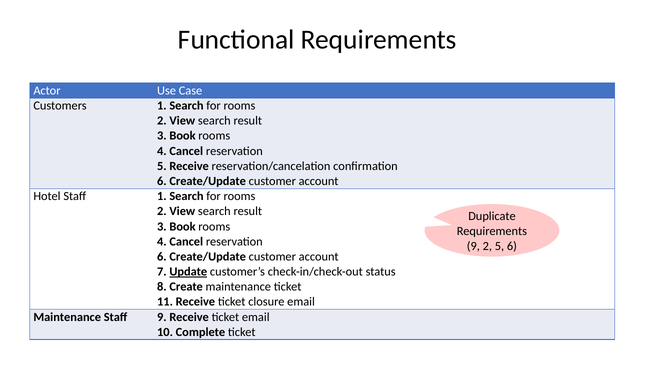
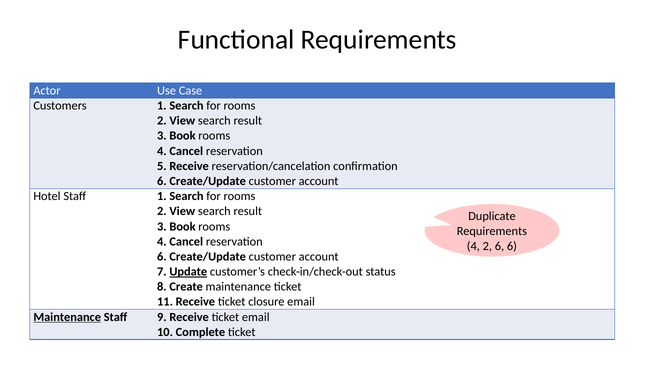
9: 9 -> 4 (473, 246)
2 5: 5 -> 6 (500, 246)
Maintenance underline: none -> present (67, 317)
